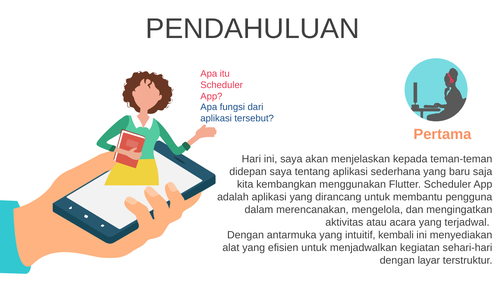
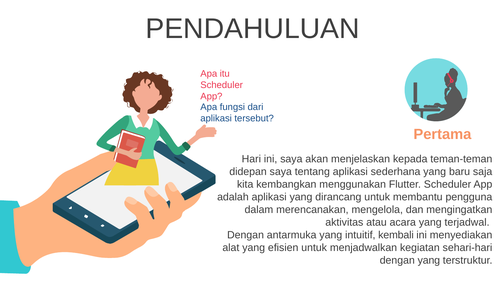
dengan layar: layar -> yang (429, 260)
